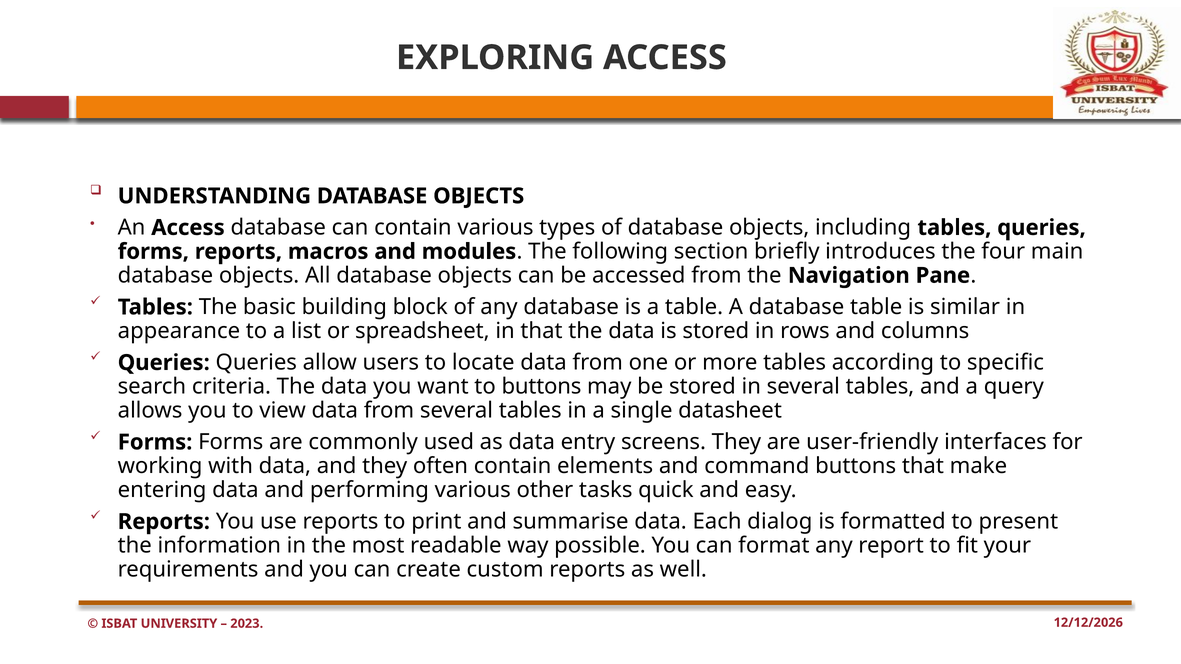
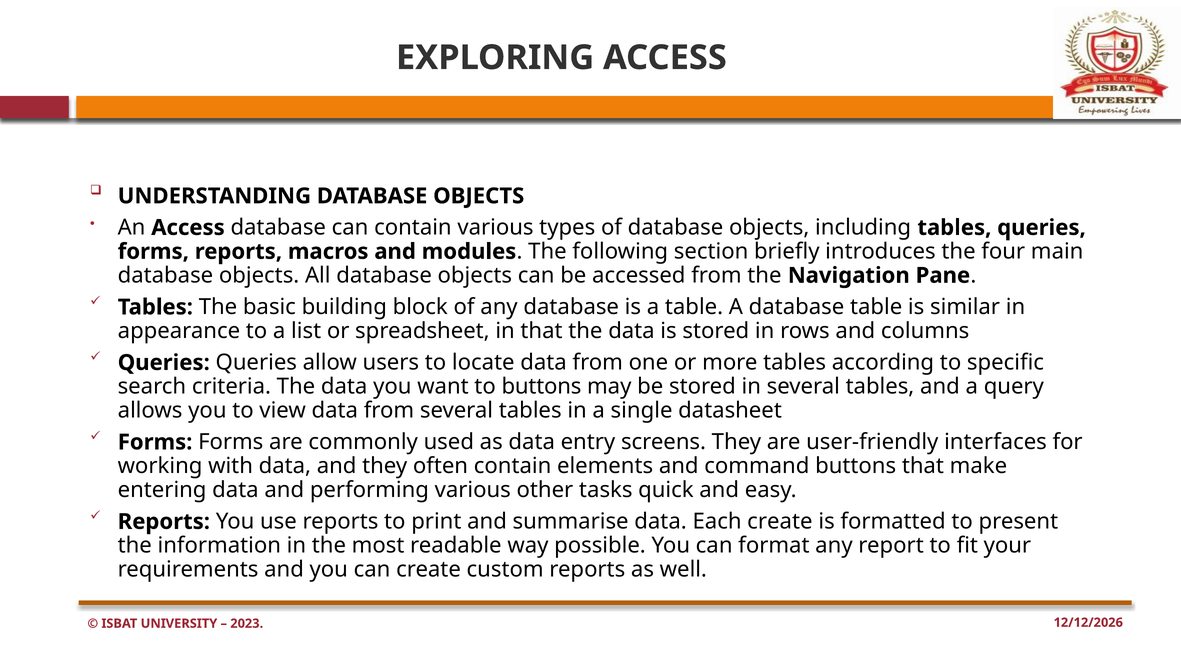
Each dialog: dialog -> create (780, 522)
